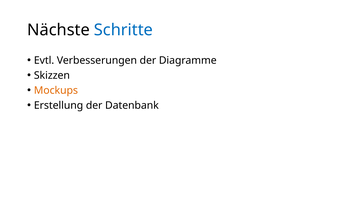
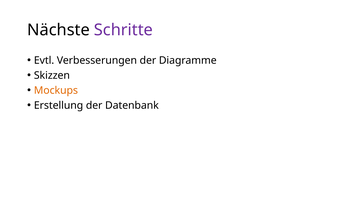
Schritte colour: blue -> purple (123, 30)
